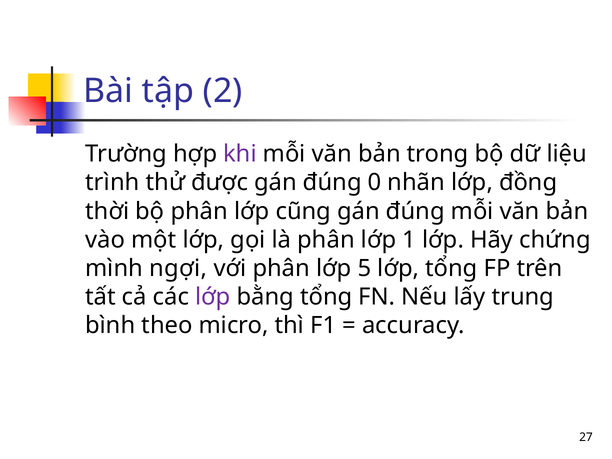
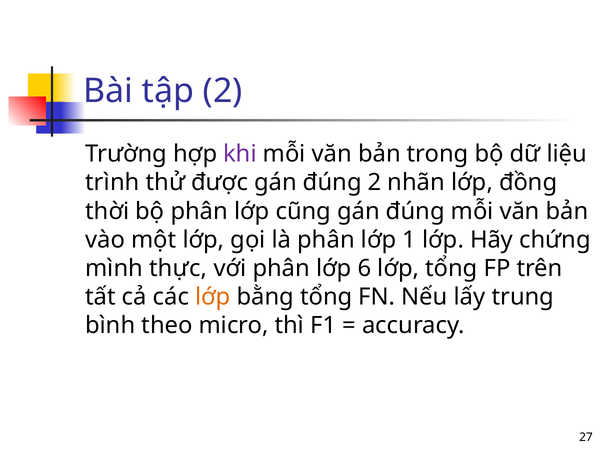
đúng 0: 0 -> 2 (375, 183)
ngợi: ngợi -> thực (178, 268)
5: 5 -> 6 (364, 268)
lớp colour: purple -> orange (213, 297)
